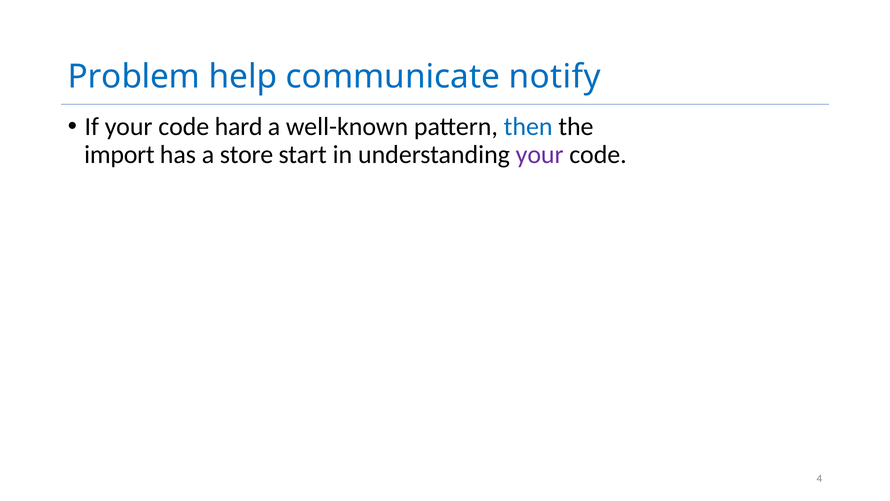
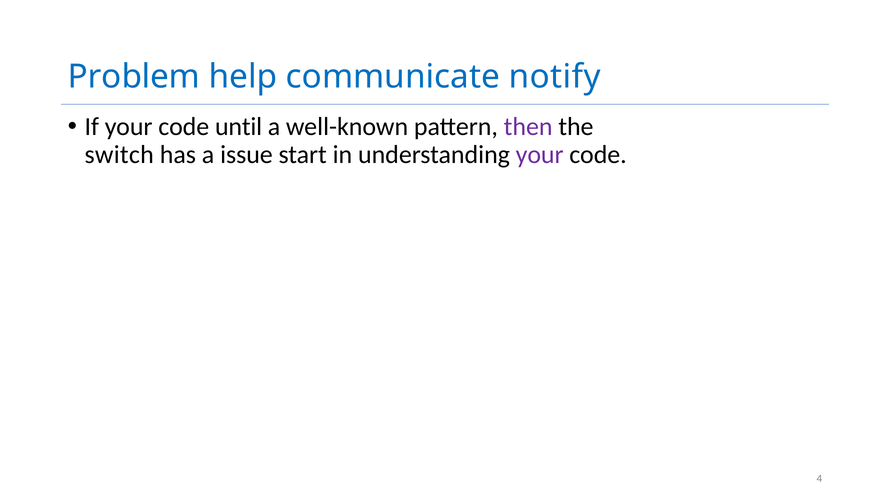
hard: hard -> until (239, 127)
then colour: blue -> purple (528, 127)
import: import -> switch (119, 155)
store: store -> issue (246, 155)
